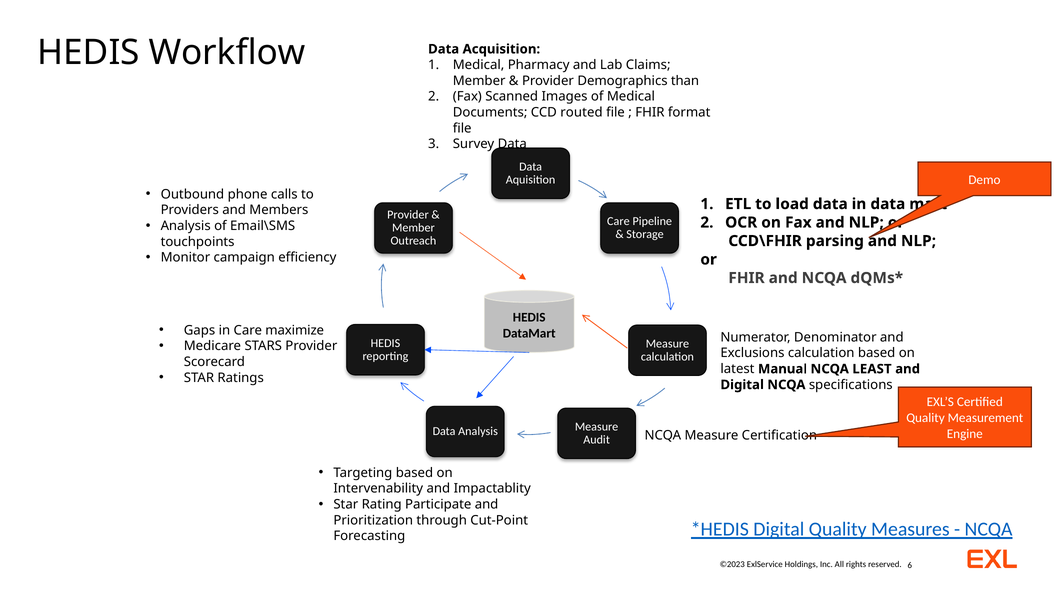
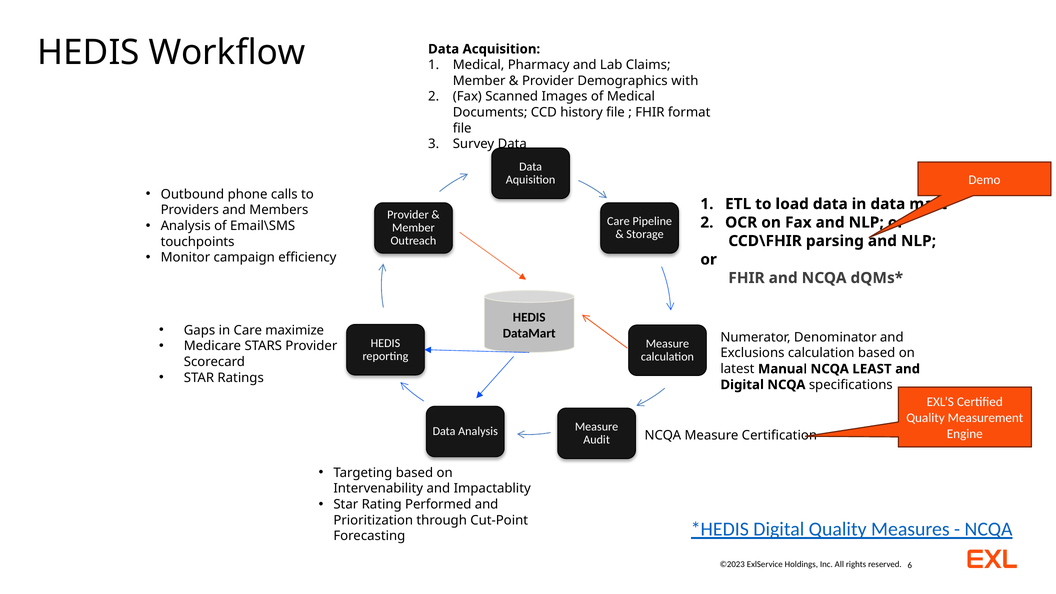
than: than -> with (685, 81)
routed: routed -> history (582, 112)
Participate: Participate -> Performed (438, 504)
